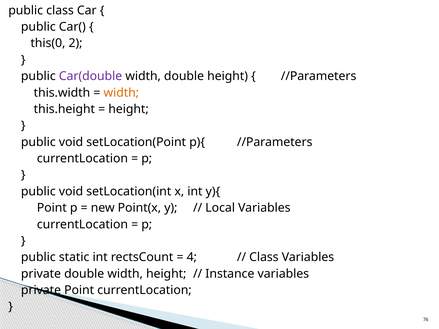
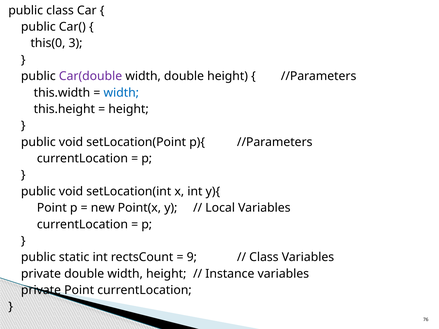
2: 2 -> 3 (76, 43)
width colour: orange -> blue (121, 93)
4: 4 -> 9 (192, 257)
